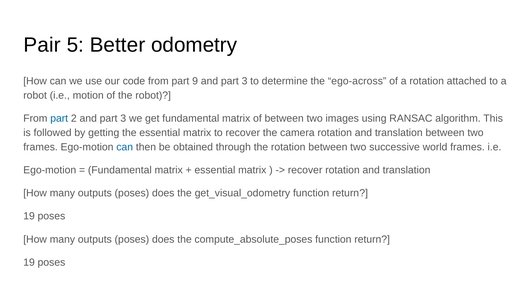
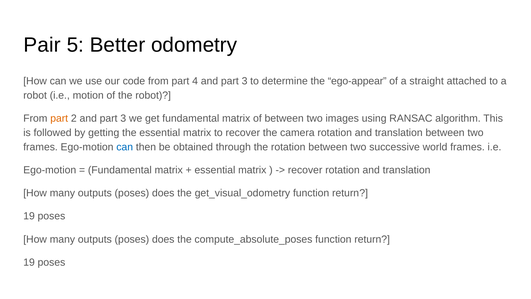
9: 9 -> 4 (195, 81)
ego-across: ego-across -> ego-appear (357, 81)
a rotation: rotation -> straight (427, 81)
part colour: blue -> orange (59, 118)
